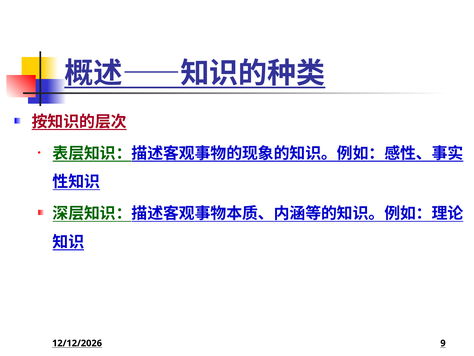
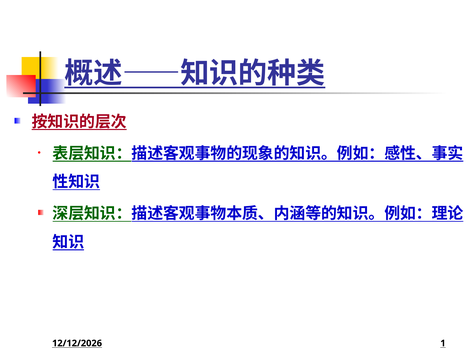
9: 9 -> 1 (443, 343)
